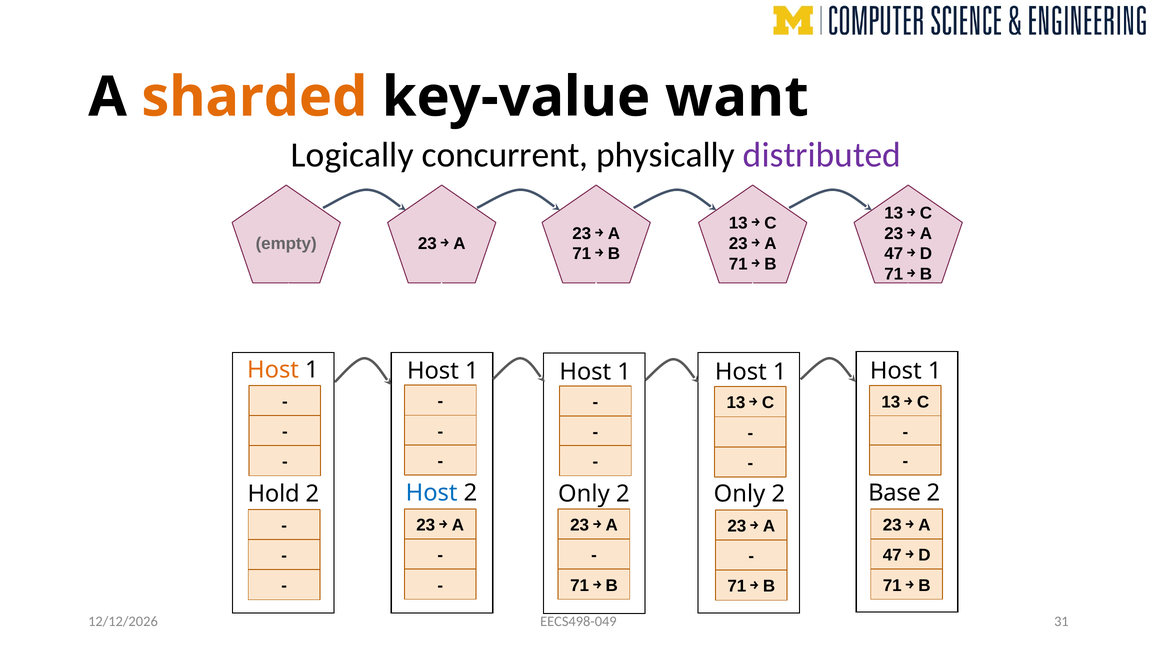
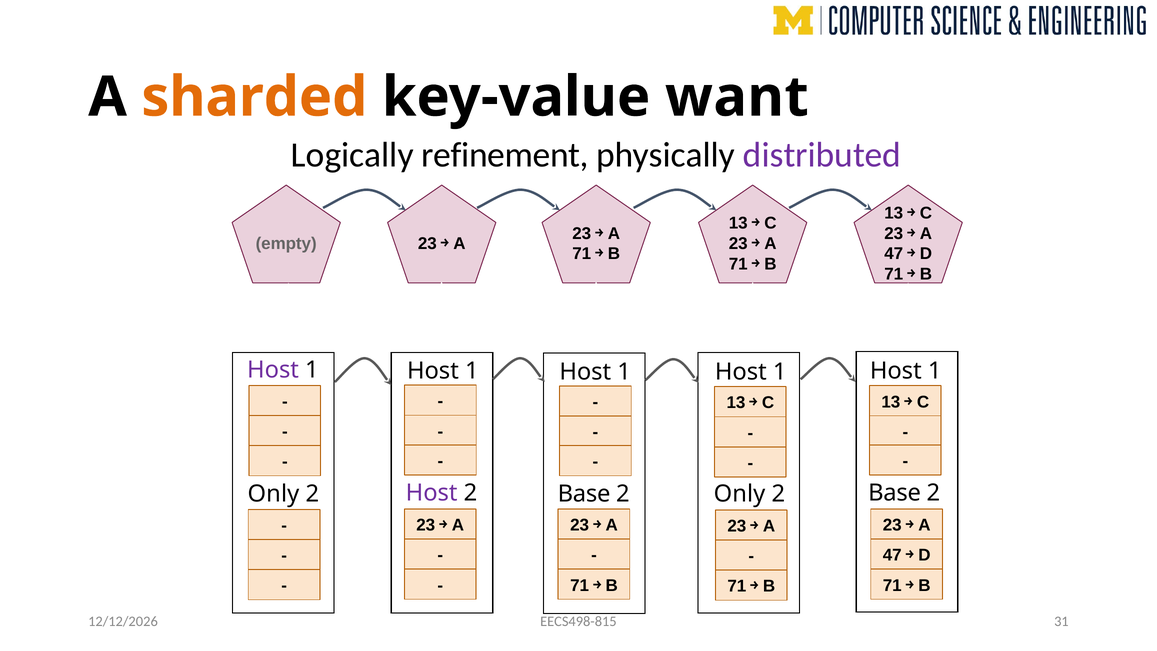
concurrent: concurrent -> refinement (505, 155)
Host colour: orange -> purple (273, 370)
Host colour: blue -> purple (432, 493)
Hold: Hold -> Only (273, 494)
Only: Only -> Base (584, 494)
EECS498-049: EECS498-049 -> EECS498-815 (578, 621)
